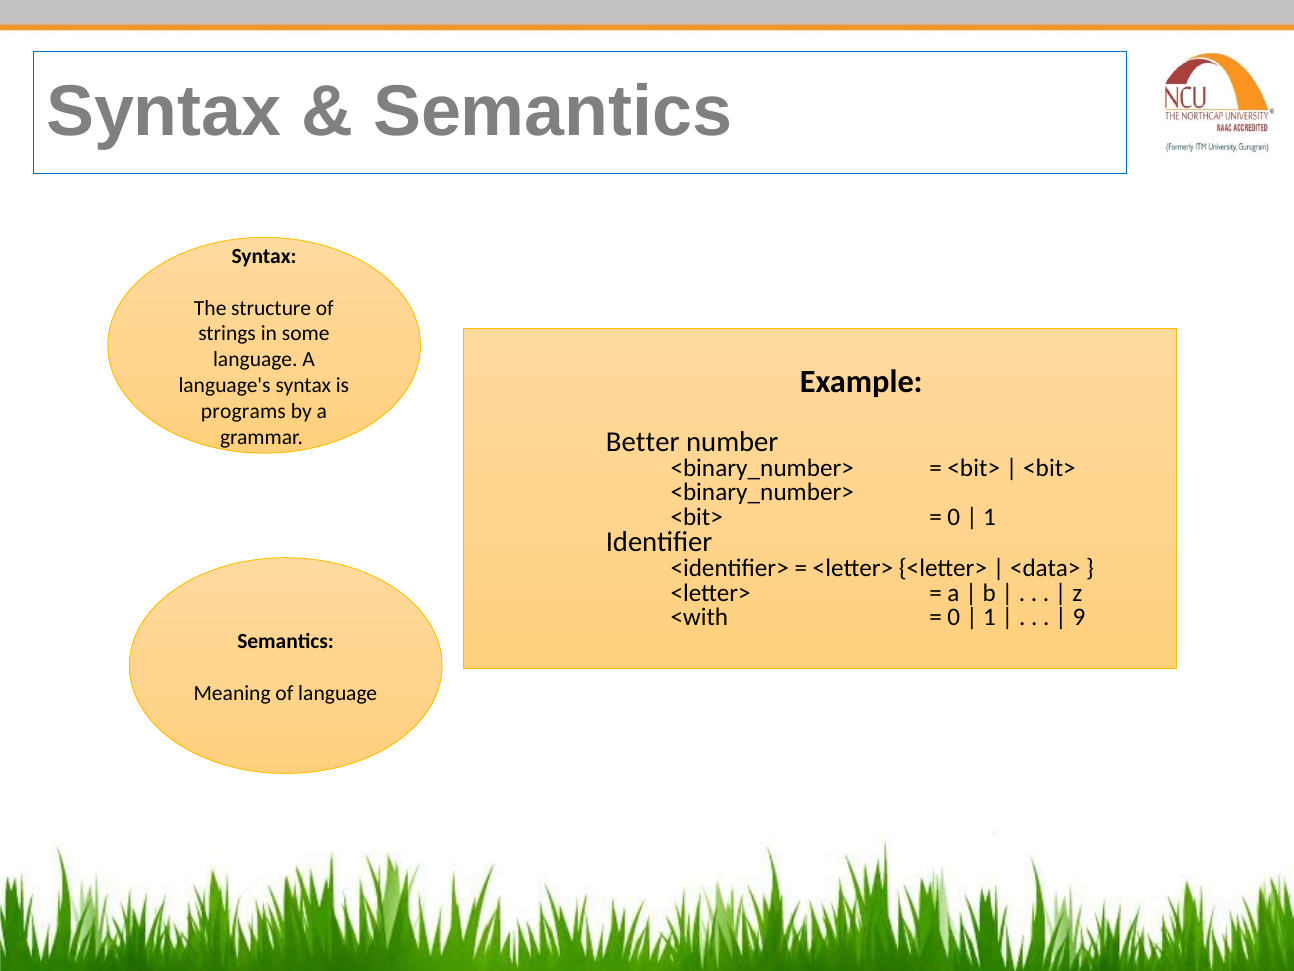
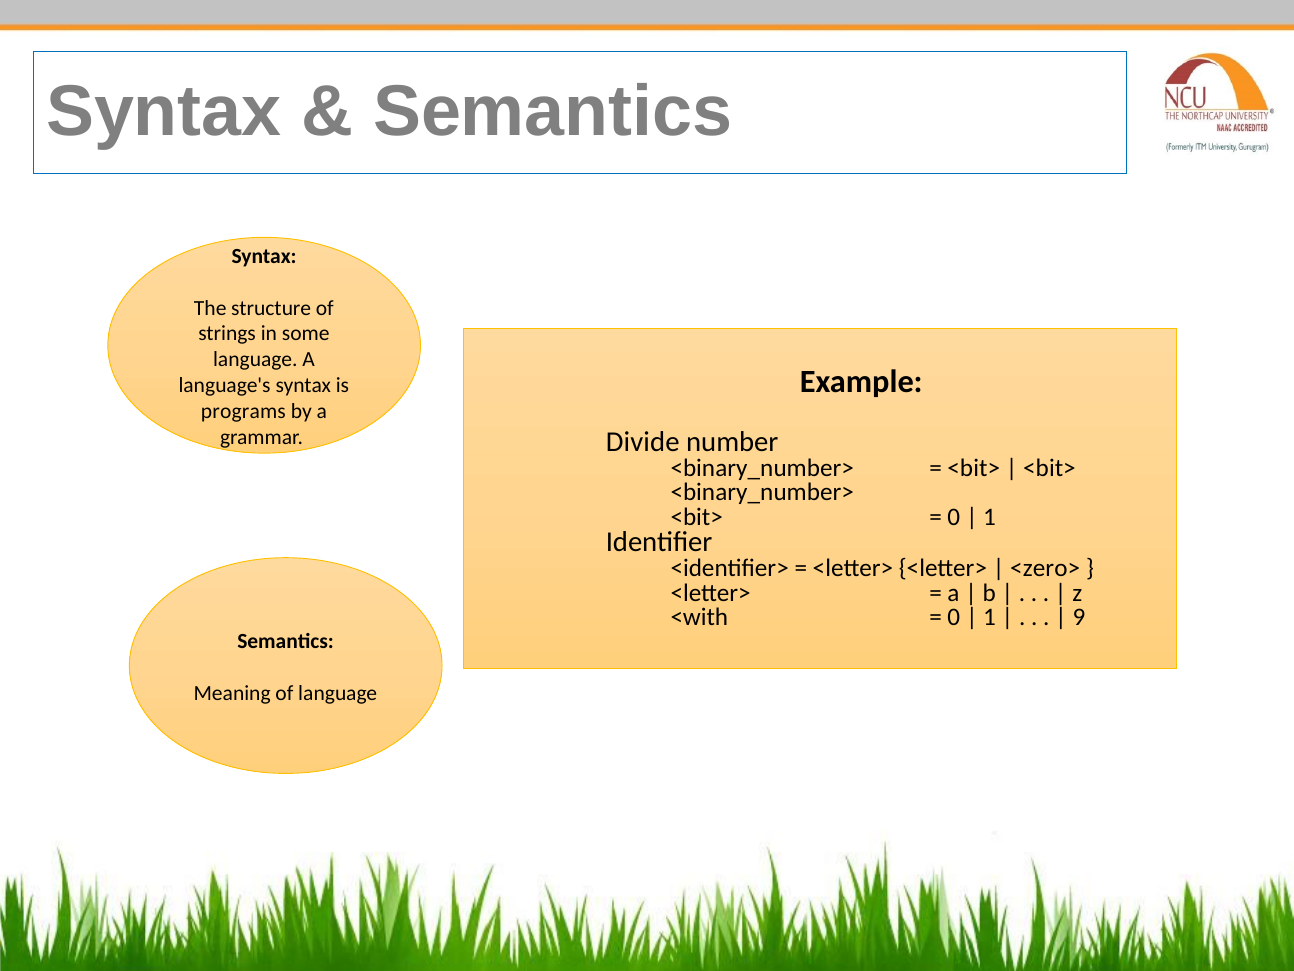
Better: Better -> Divide (643, 442)
<data>: <data> -> <zero> (1045, 568)
